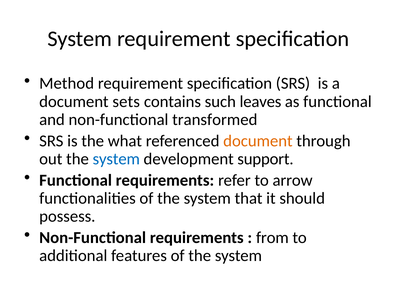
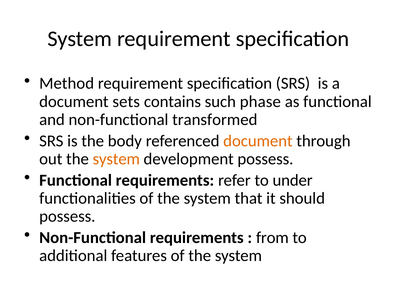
leaves: leaves -> phase (260, 102)
what: what -> body (125, 141)
system colour: blue -> orange (116, 159)
development support: support -> possess (265, 159)
arrow: arrow -> under (293, 180)
